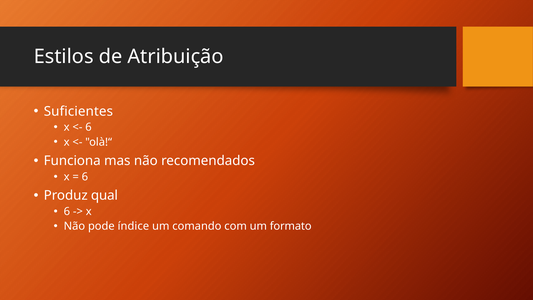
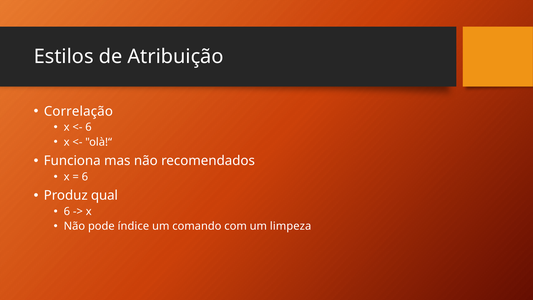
Suficientes: Suficientes -> Correlação (78, 111)
formato: formato -> limpeza (291, 226)
